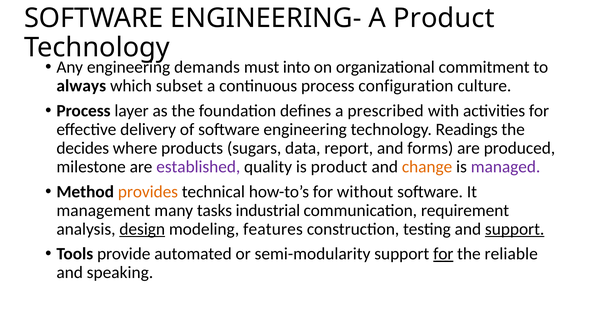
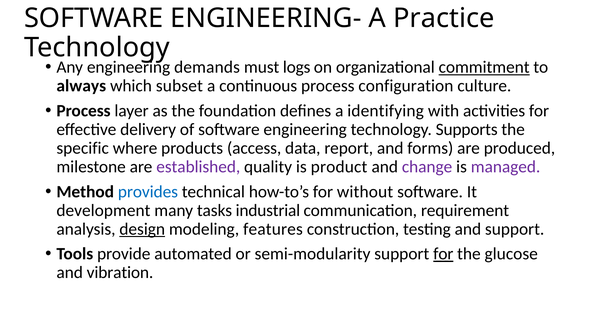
A Product: Product -> Practice (444, 18)
into: into -> logs (297, 67)
commitment underline: none -> present (484, 67)
prescribed: prescribed -> identifying (386, 111)
Readings: Readings -> Supports (467, 130)
decides: decides -> specific (83, 148)
sugars: sugars -> access (254, 148)
change colour: orange -> purple (427, 167)
provides colour: orange -> blue (148, 192)
management: management -> development (103, 210)
support underline: present -> none (515, 229)
reliable: reliable -> glucose (511, 254)
speaking: speaking -> vibration (120, 273)
